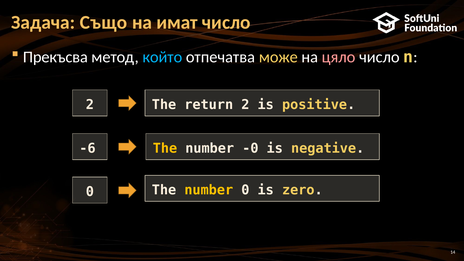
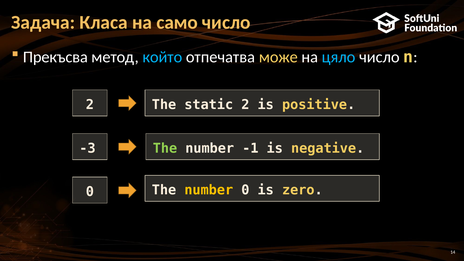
Също: Също -> Класа (104, 23)
имат: имат -> само (177, 23)
цяло colour: pink -> light blue (339, 57)
return: return -> static (209, 105)
-6: -6 -> -3 (87, 148)
The colour: yellow -> light green (165, 148)
-0: -0 -> -1 (250, 148)
